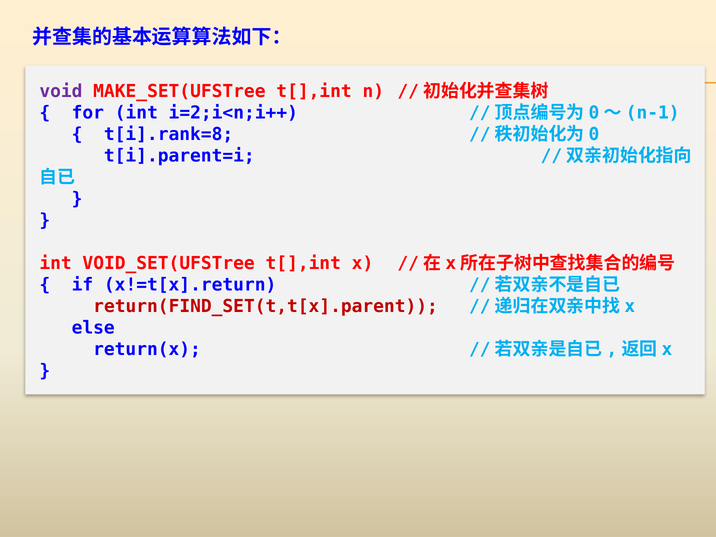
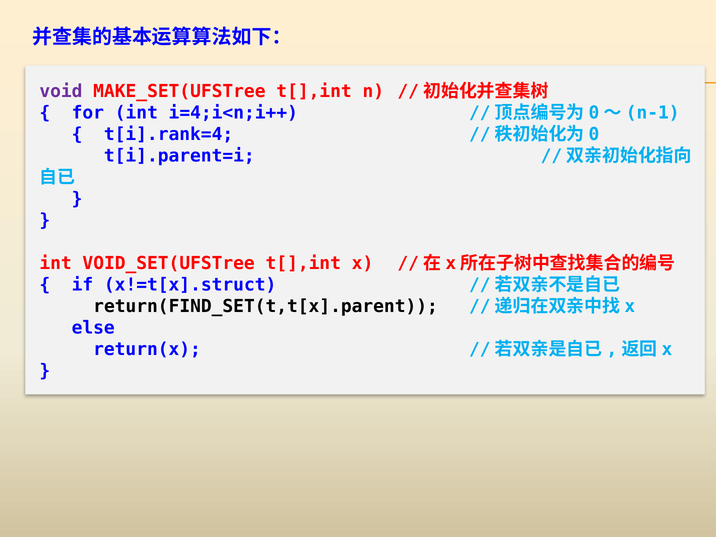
i=2;i<n;i++: i=2;i<n;i++ -> i=4;i<n;i++ (233, 113)
t[i].rank=8: t[i].rank=8 -> t[i].rank=4 (169, 135)
x!=t[x].return: x!=t[x].return -> x!=t[x].struct (190, 285)
return(FIND_SET(t,t[x].parent colour: red -> black (266, 306)
